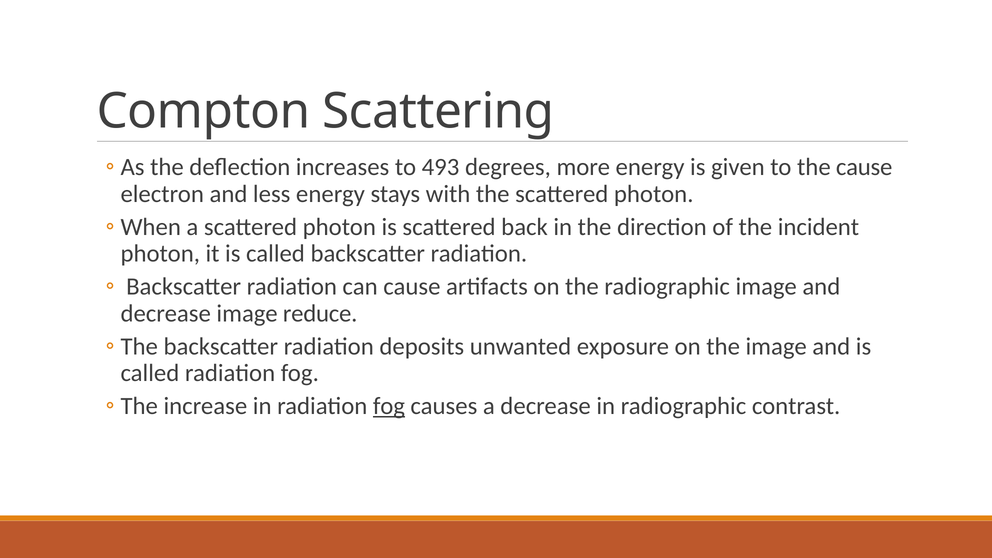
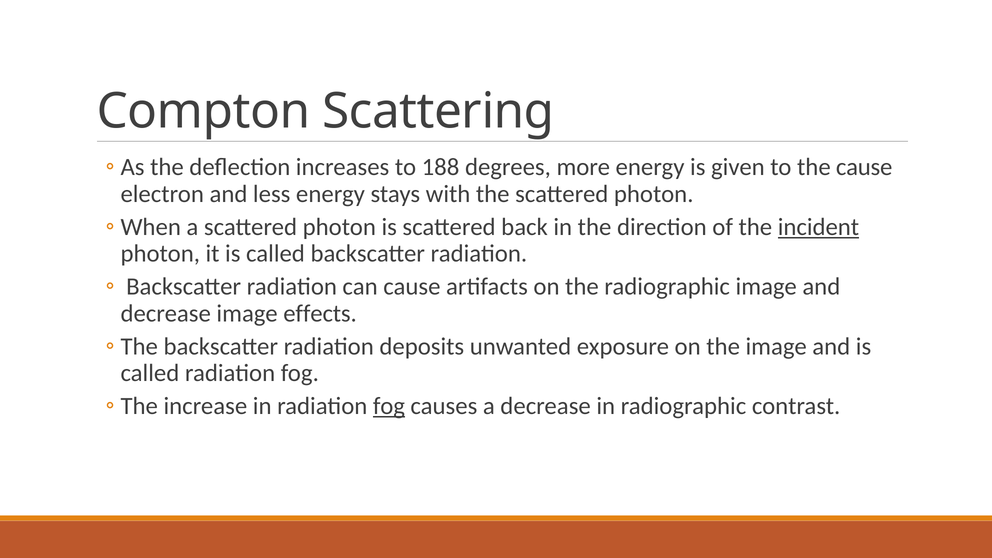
493: 493 -> 188 (440, 167)
incident underline: none -> present (818, 227)
reduce: reduce -> effects (320, 313)
